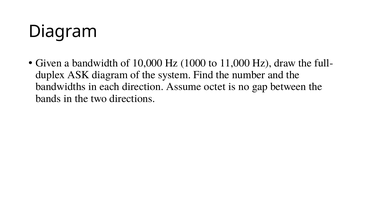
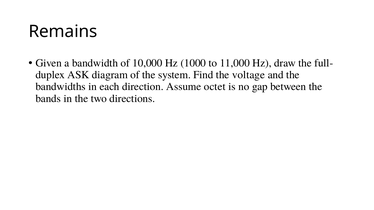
Diagram: Diagram -> Remains (63, 31)
number: number -> voltage (248, 75)
